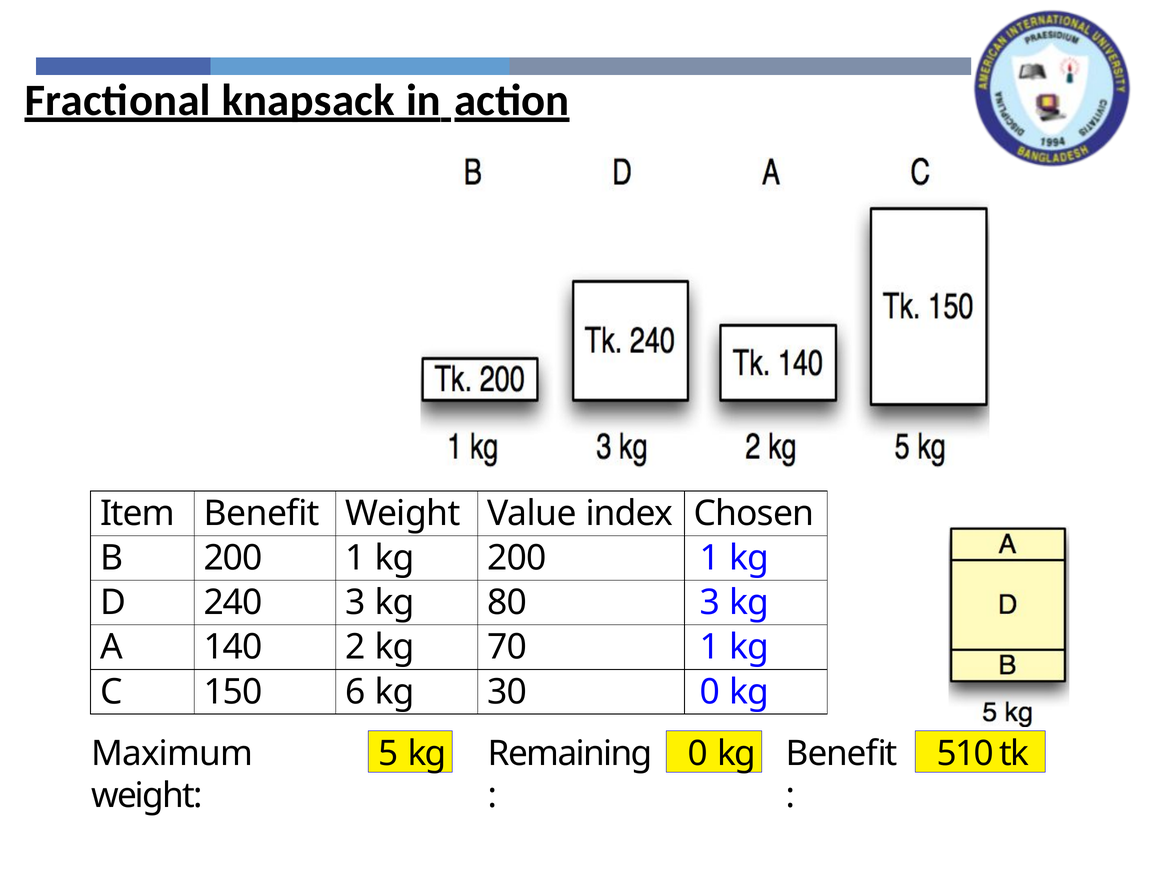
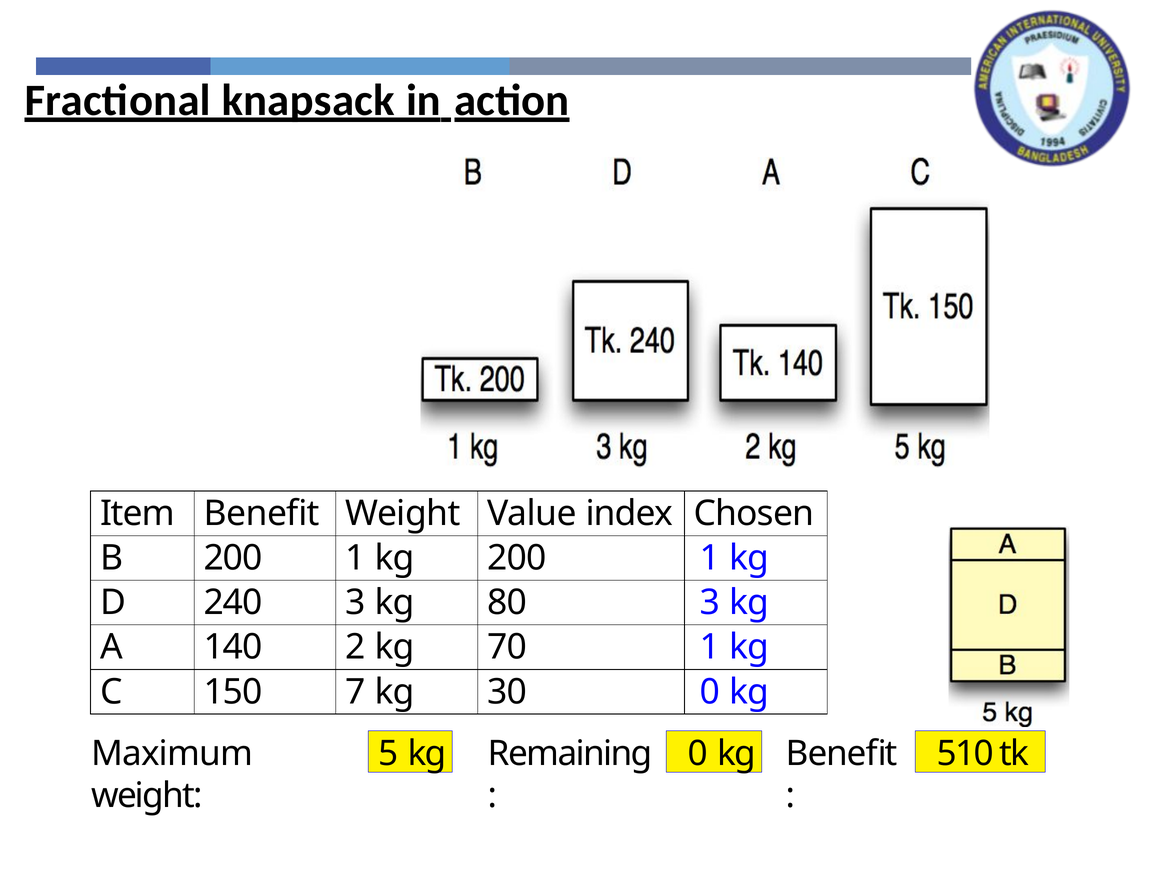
6: 6 -> 7 (356, 692)
